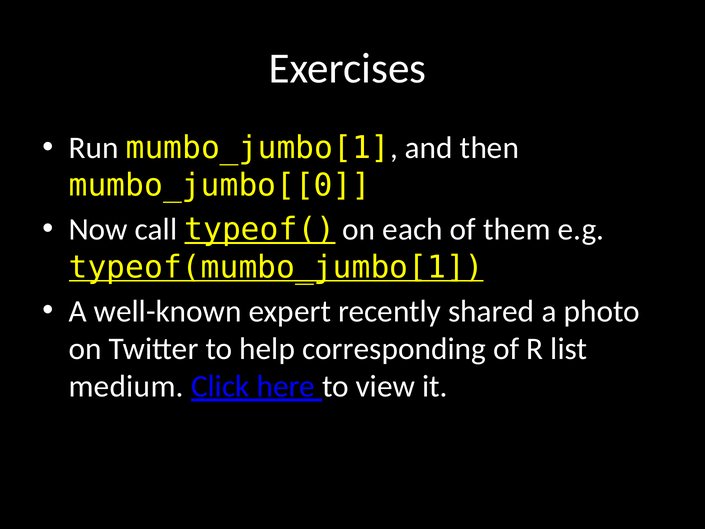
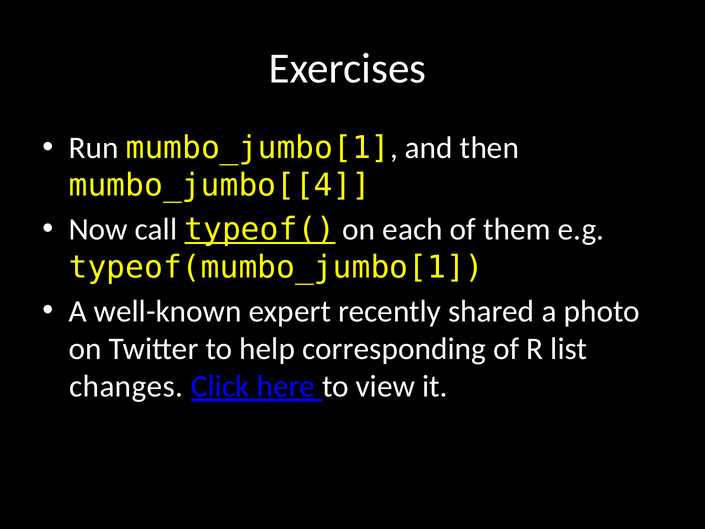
mumbo_jumbo[[0: mumbo_jumbo[[0 -> mumbo_jumbo[[4 (220, 186)
typeof(mumbo_jumbo[1 underline: present -> none (276, 267)
medium: medium -> changes (126, 386)
